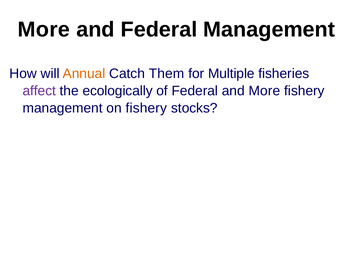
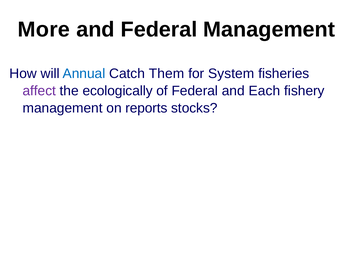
Annual colour: orange -> blue (84, 73)
Multiple: Multiple -> System (231, 73)
and More: More -> Each (264, 91)
on fishery: fishery -> reports (146, 108)
